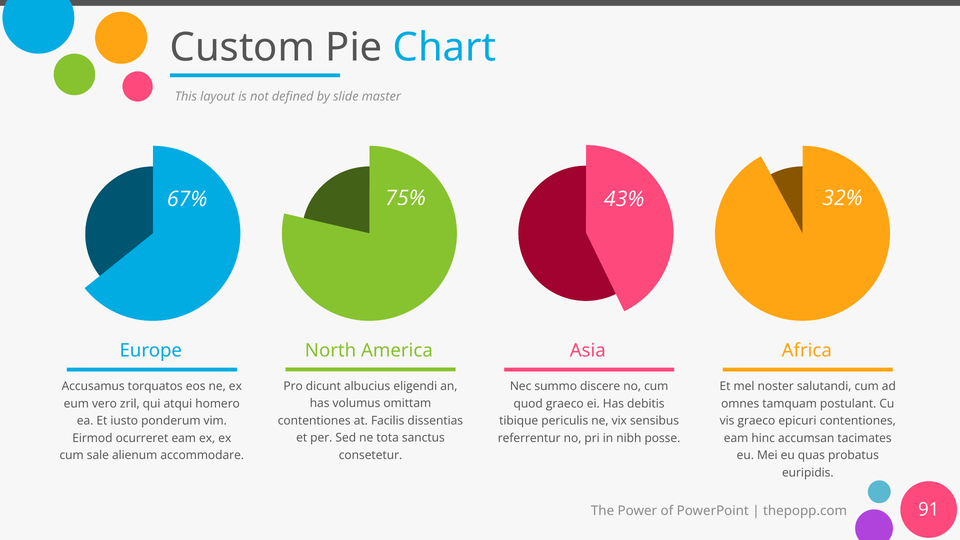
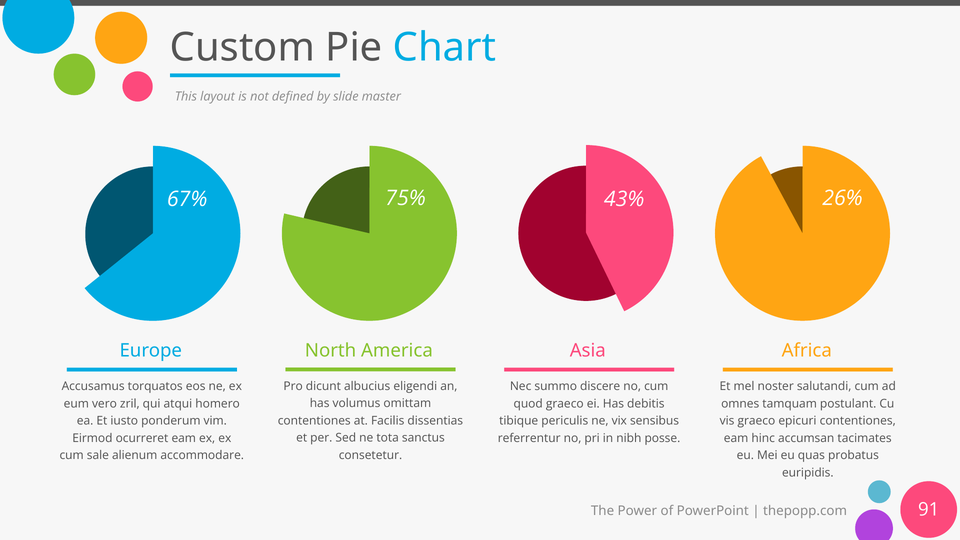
32%: 32% -> 26% (842, 198)
